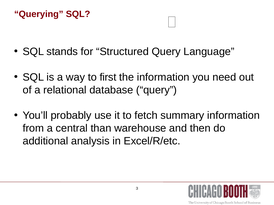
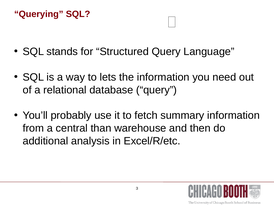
first: first -> lets (108, 77)
